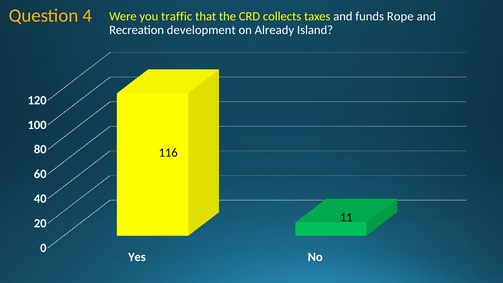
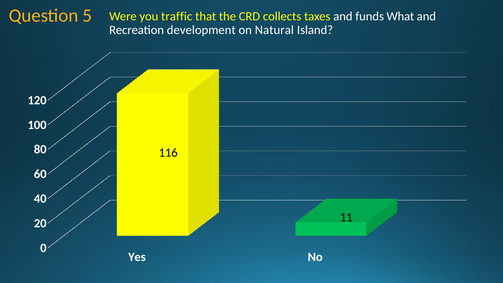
4: 4 -> 5 (87, 16)
Rope: Rope -> What (400, 16)
Already: Already -> Natural (274, 30)
